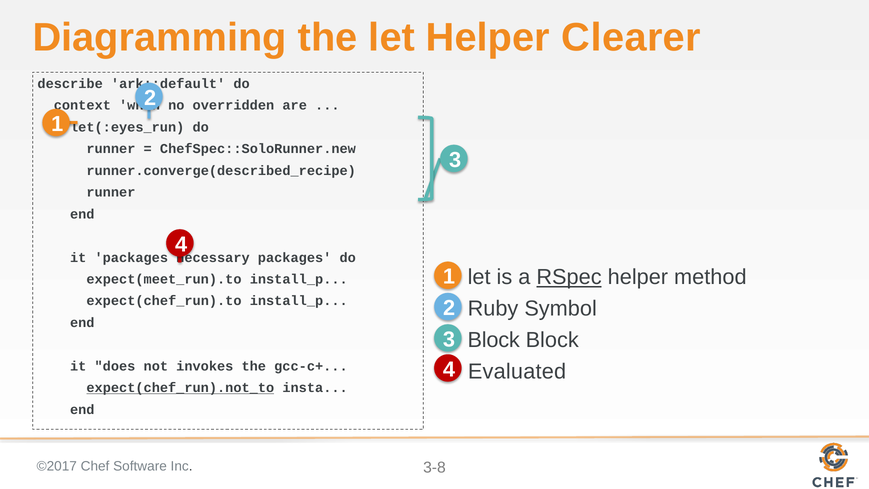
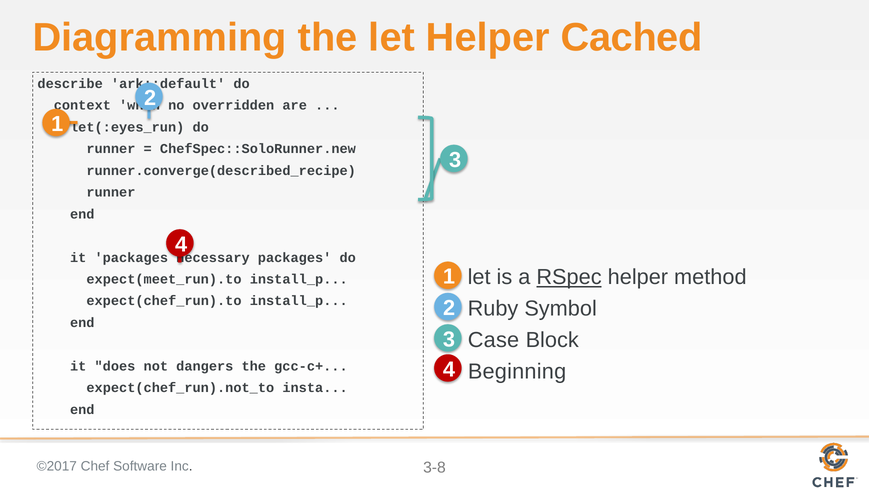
Clearer: Clearer -> Cached (632, 38)
Block: Block -> Case (494, 340)
invokes: invokes -> dangers (205, 366)
Evaluated: Evaluated -> Beginning (517, 372)
expect(chef_run).not_to underline: present -> none (180, 388)
